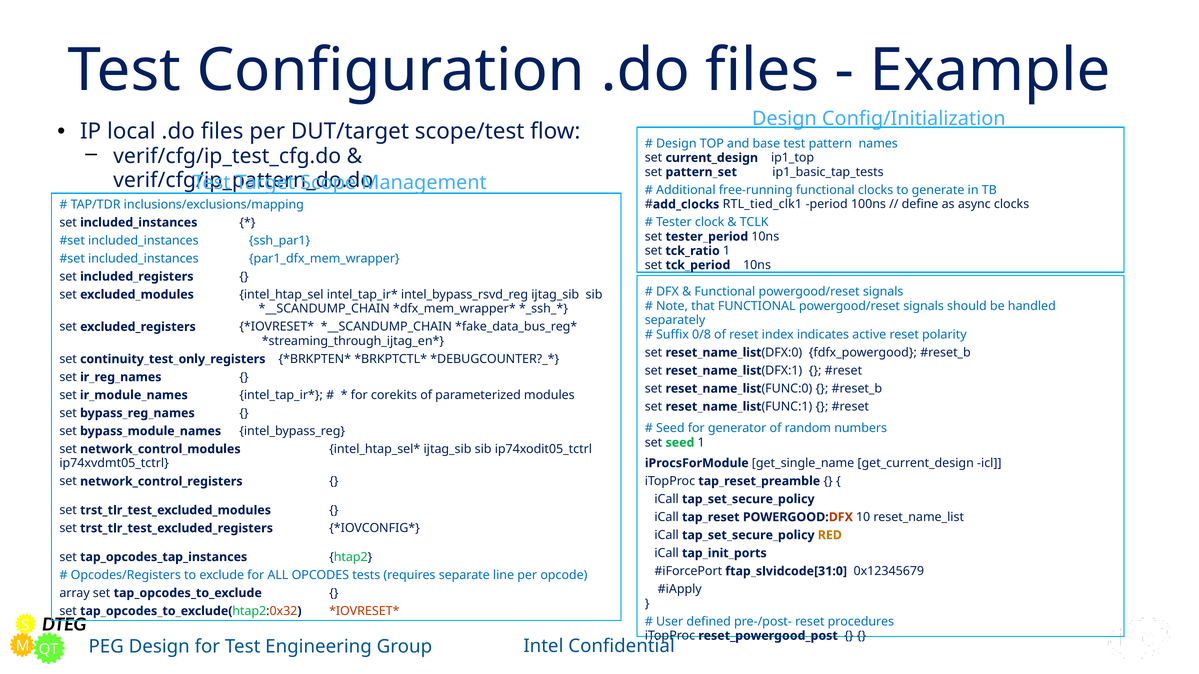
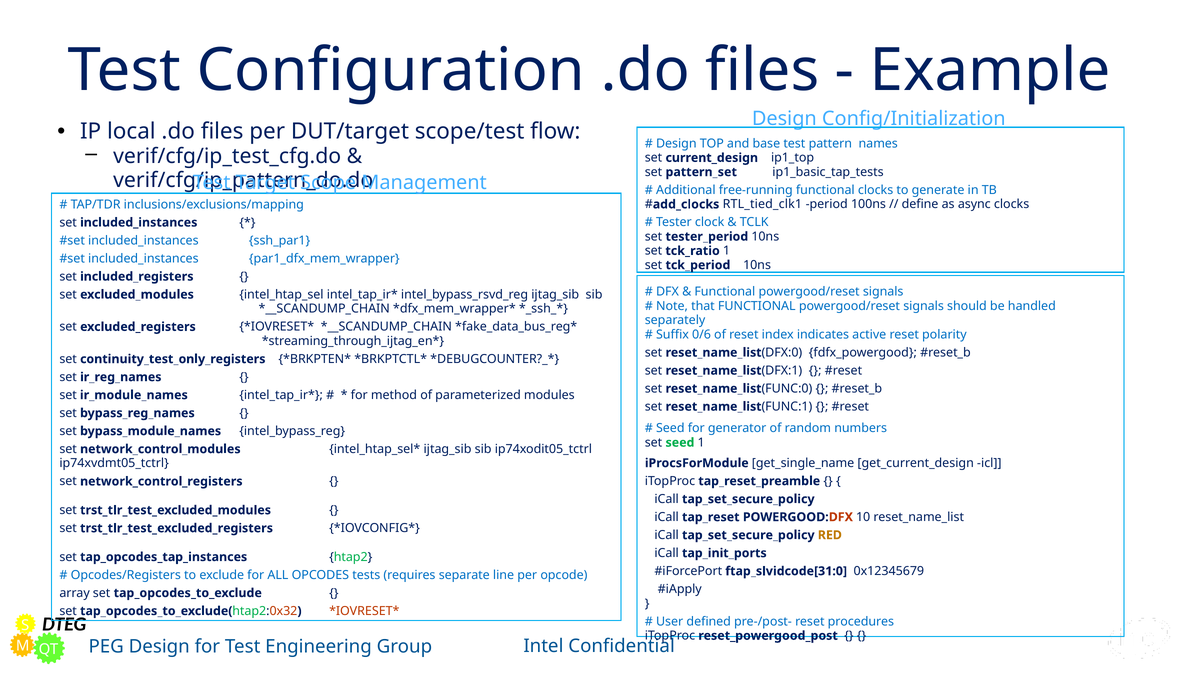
0/8: 0/8 -> 0/6 (701, 335)
corekits: corekits -> method (394, 395)
